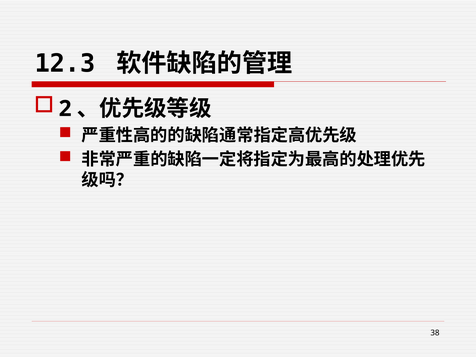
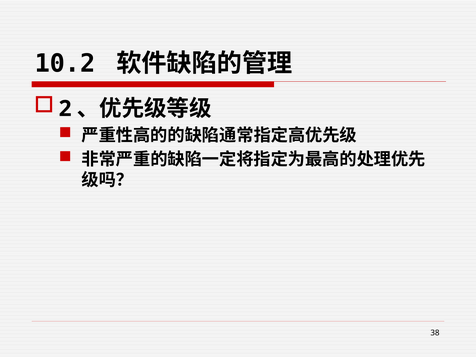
12.3: 12.3 -> 10.2 (65, 63)
